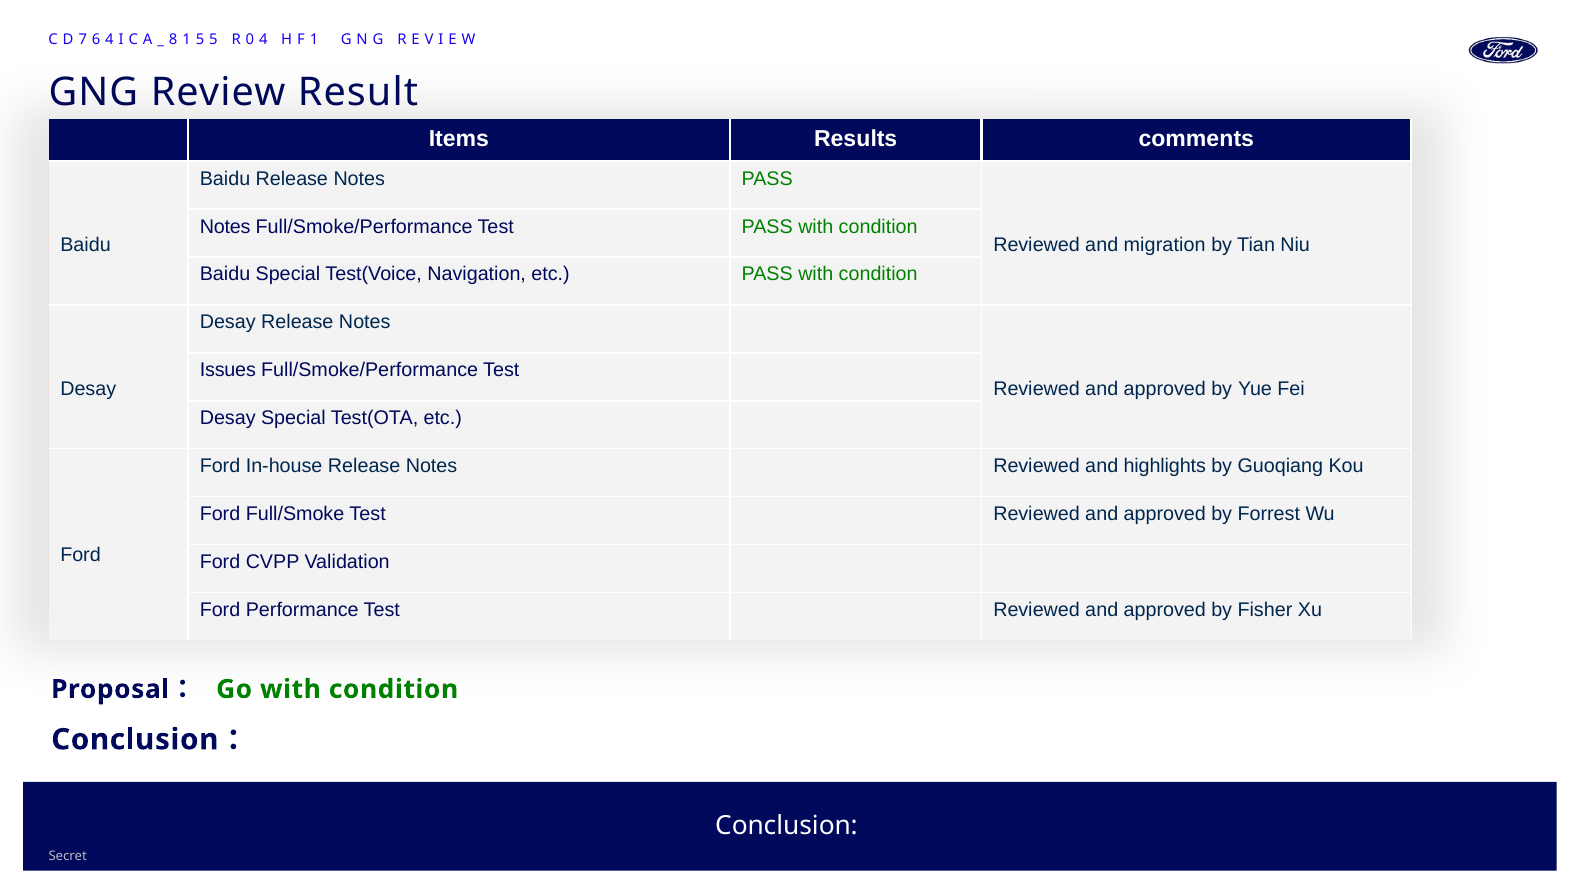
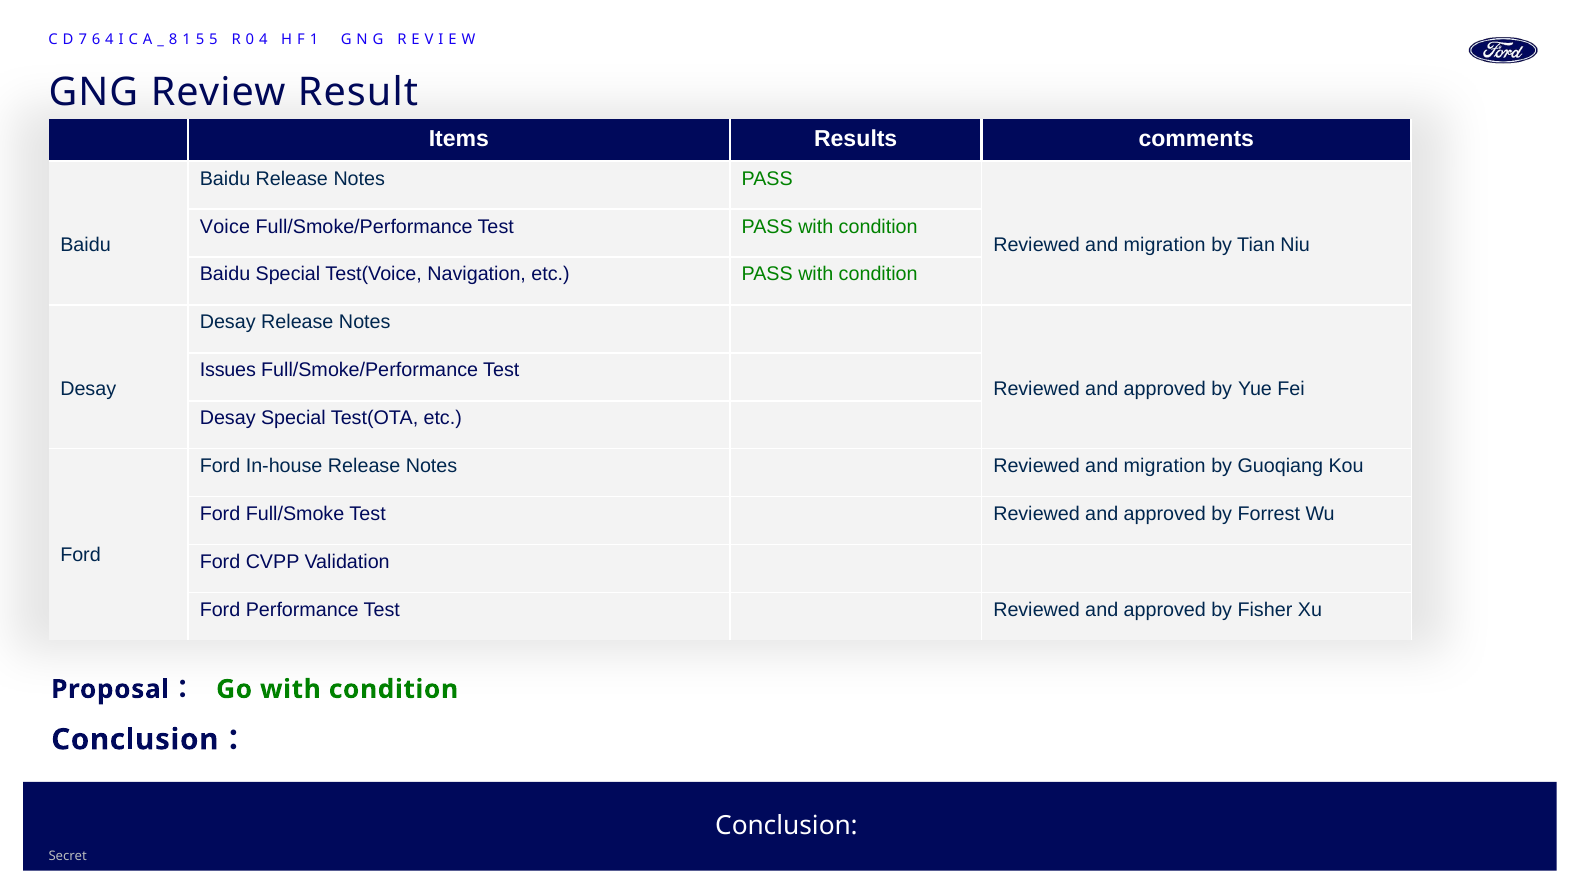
Notes: Notes -> Voice (225, 226)
Notes Reviewed and highlights: highlights -> migration (1165, 466)
